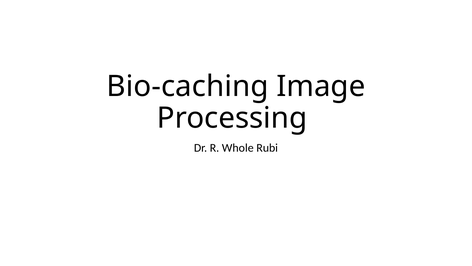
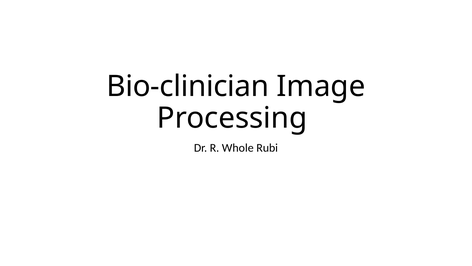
Bio-caching: Bio-caching -> Bio-clinician (188, 86)
